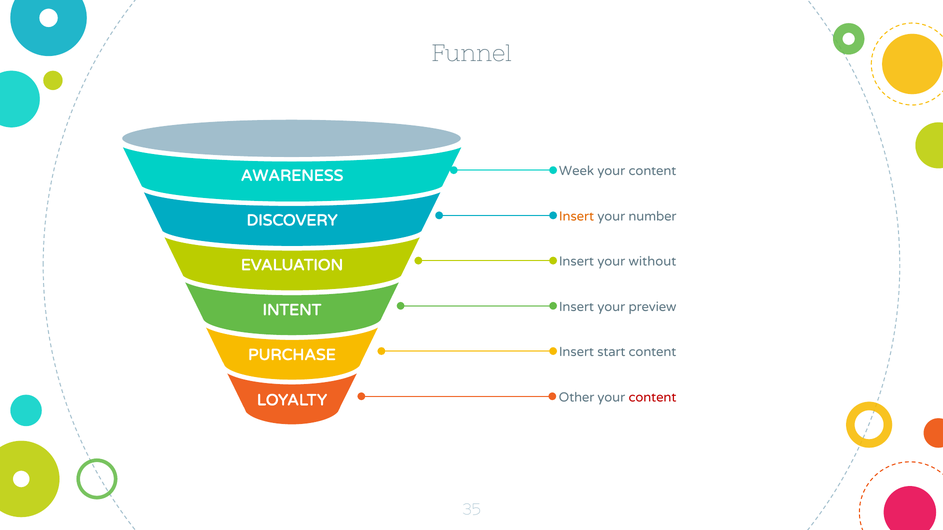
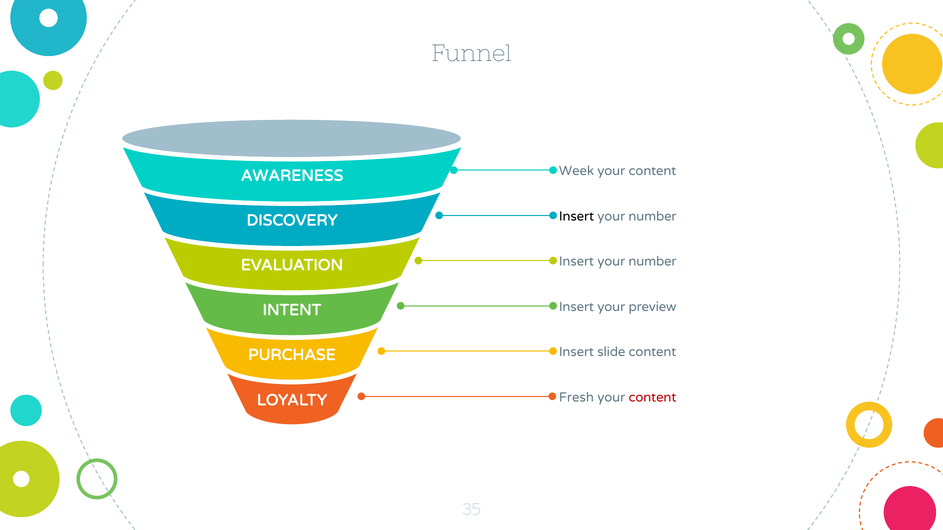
Insert colour: orange -> black (576, 216)
without: without -> number (652, 262)
start: start -> slide (611, 352)
Other: Other -> Fresh (576, 398)
